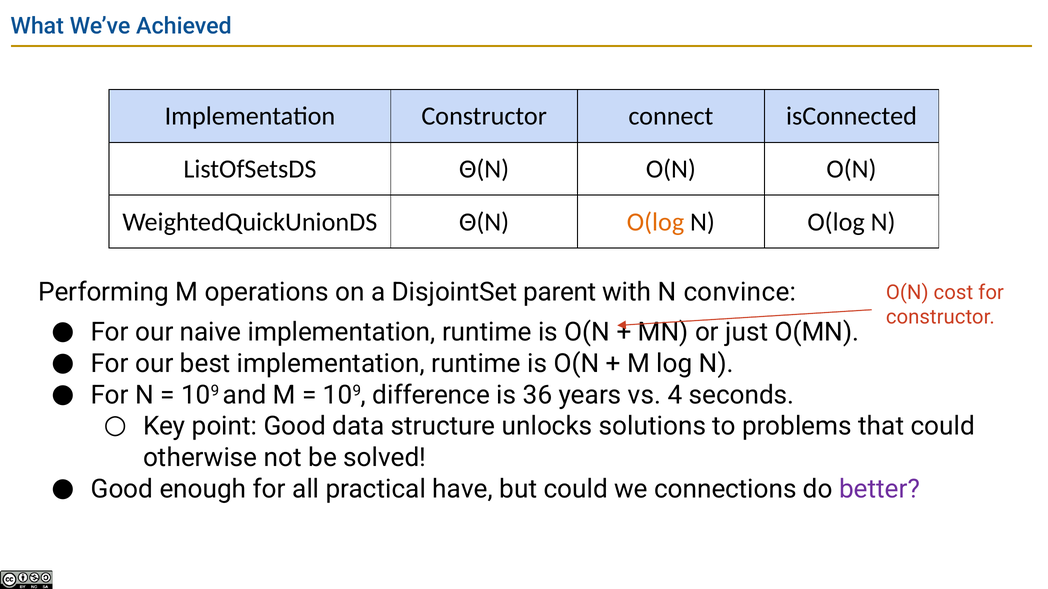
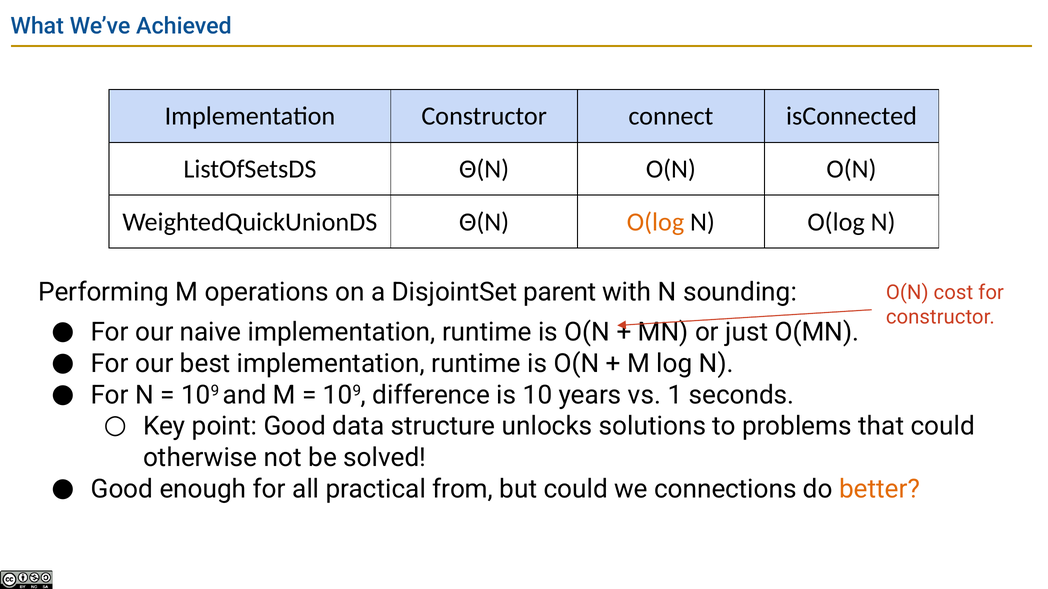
convince: convince -> sounding (740, 292)
36: 36 -> 10 (538, 395)
4: 4 -> 1 (675, 395)
have: have -> from (463, 490)
better colour: purple -> orange (880, 490)
